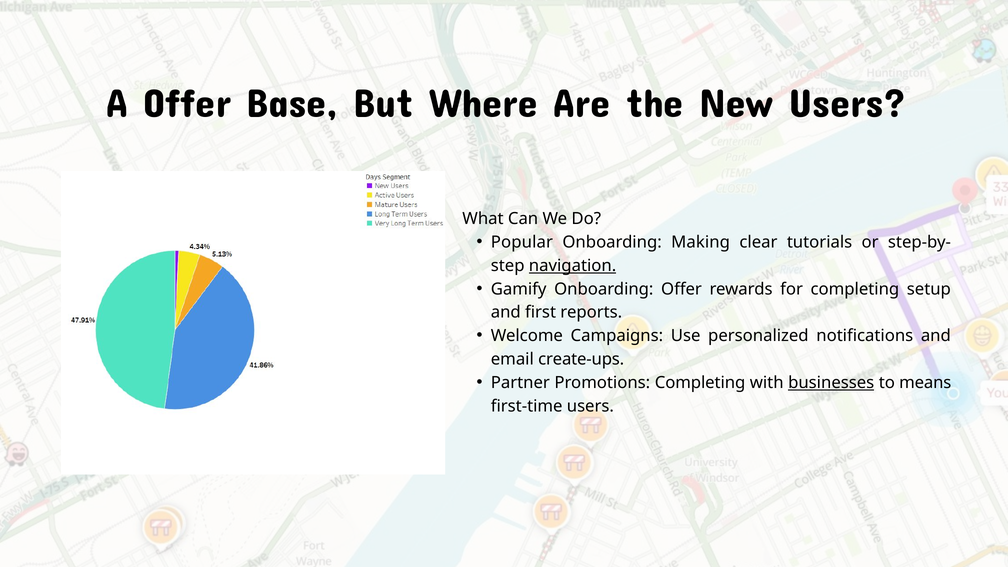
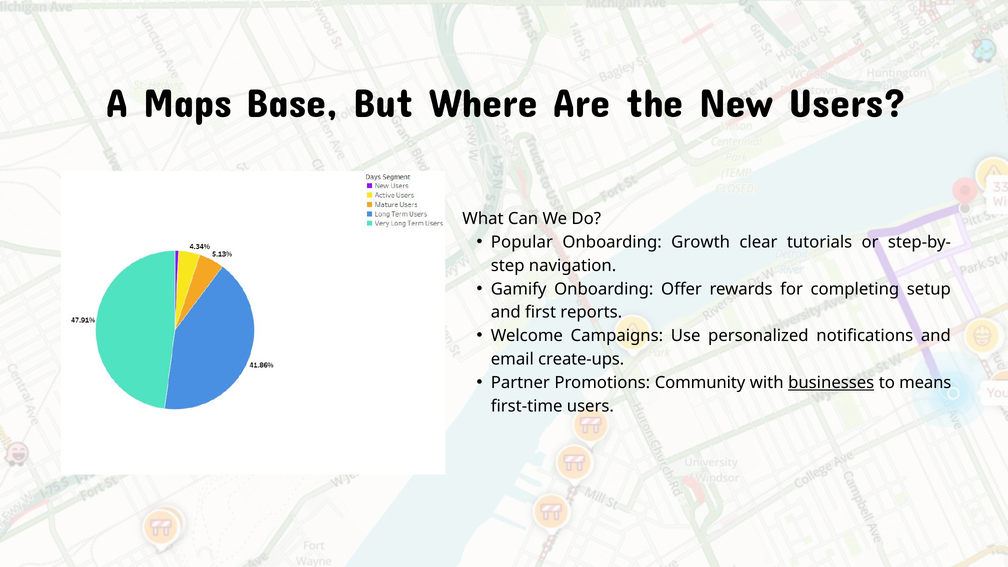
A Offer: Offer -> Maps (188, 104)
Making: Making -> Growth (701, 242)
navigation underline: present -> none (573, 266)
Promotions Completing: Completing -> Community (700, 383)
